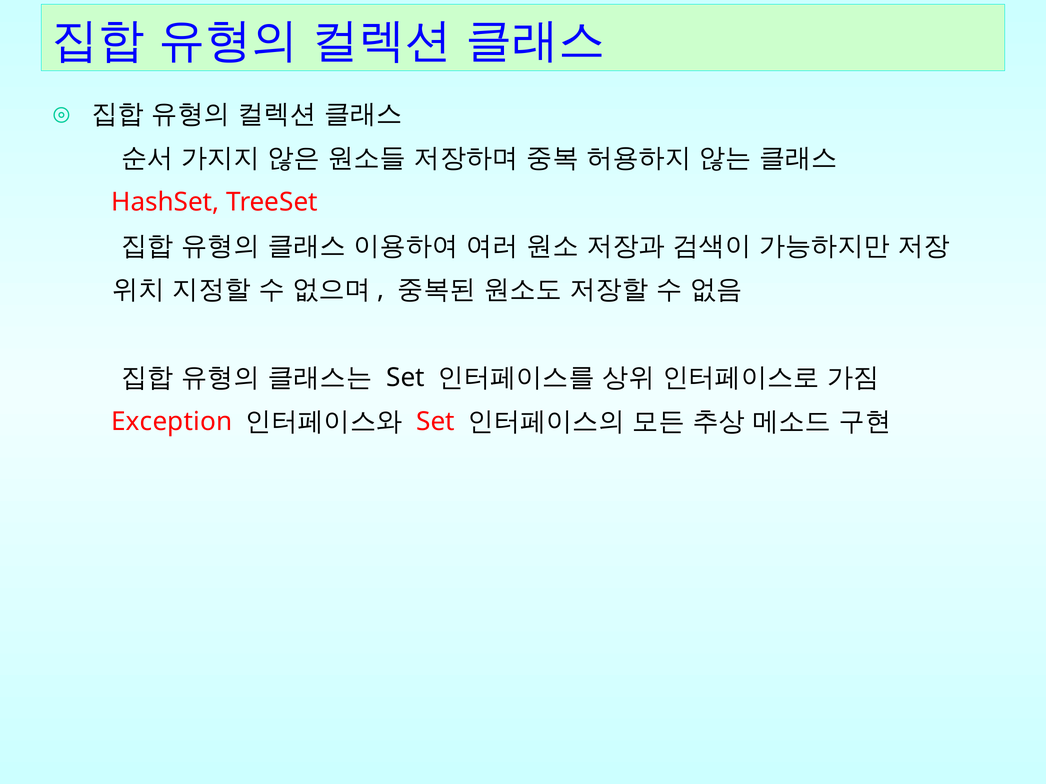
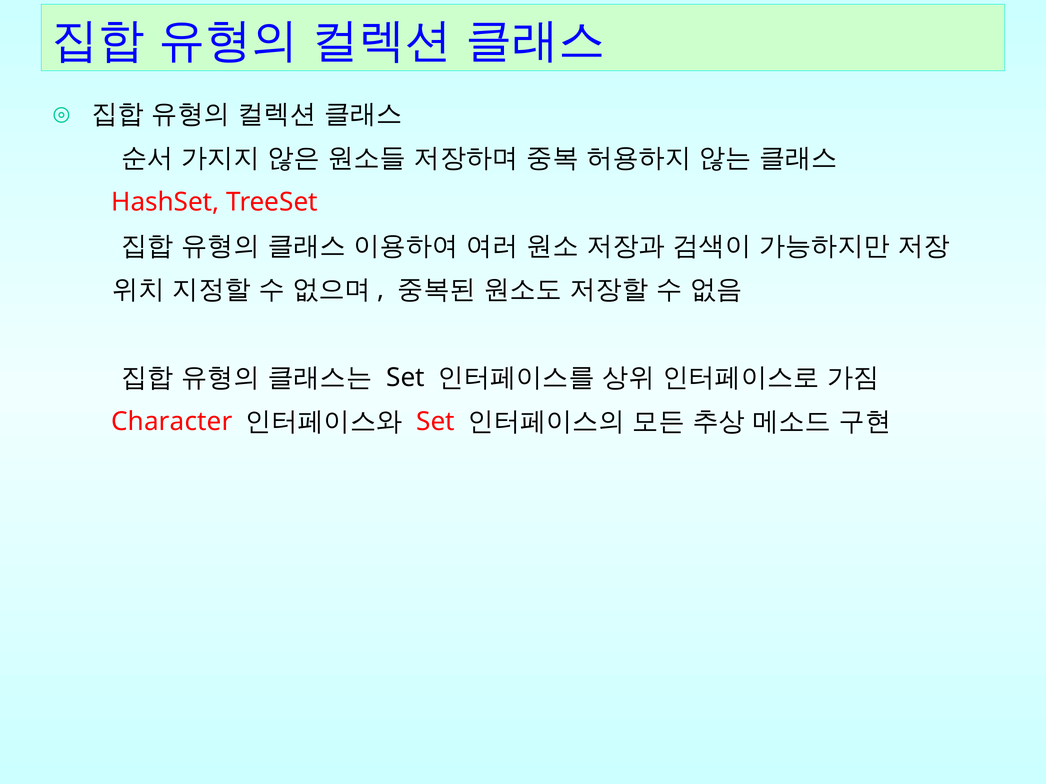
Exception: Exception -> Character (172, 422)
